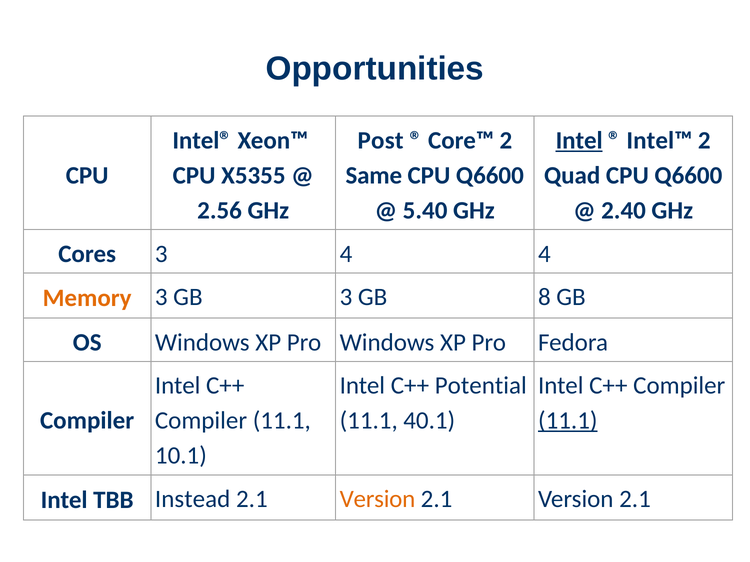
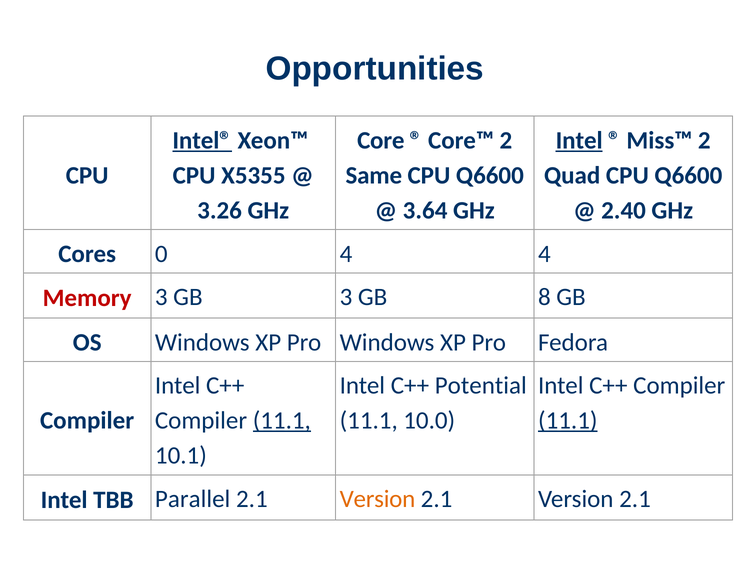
Intel® underline: none -> present (202, 140)
Post: Post -> Core (381, 140)
Intel™: Intel™ -> Miss™ (659, 140)
2.56: 2.56 -> 3.26 (220, 211)
5.40: 5.40 -> 3.64 (425, 211)
Cores 3: 3 -> 0 (161, 254)
Memory colour: orange -> red (87, 298)
11.1 underline: none -> present (282, 421)
40.1: 40.1 -> 10.0 (429, 421)
Instead: Instead -> Parallel (193, 500)
